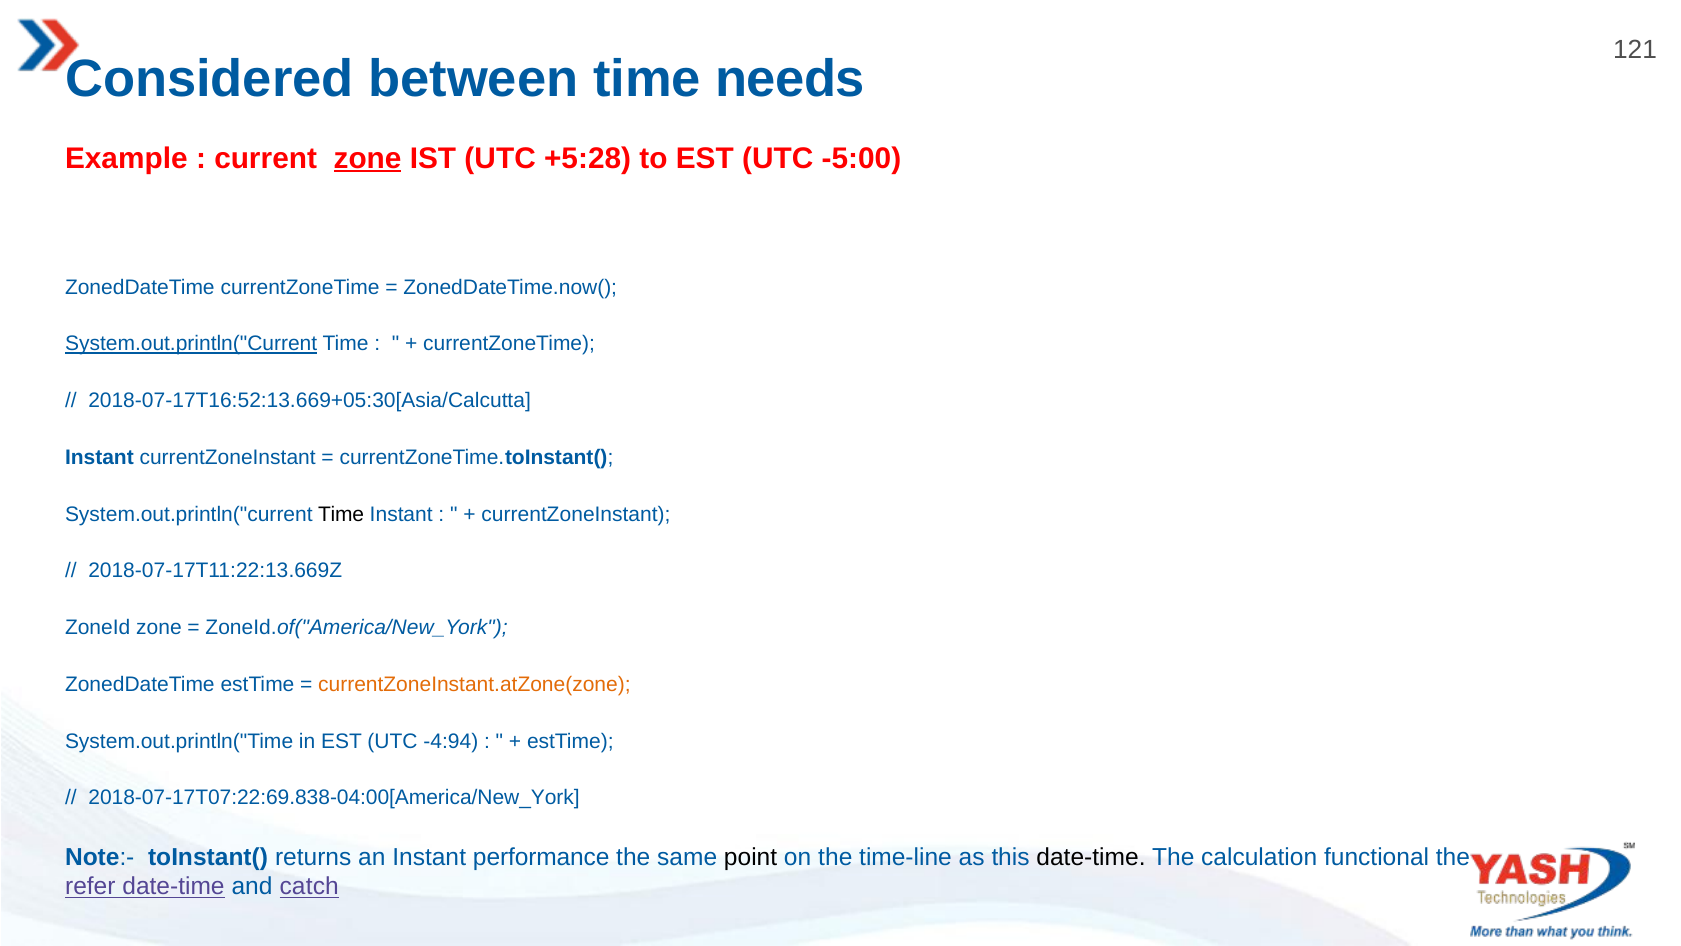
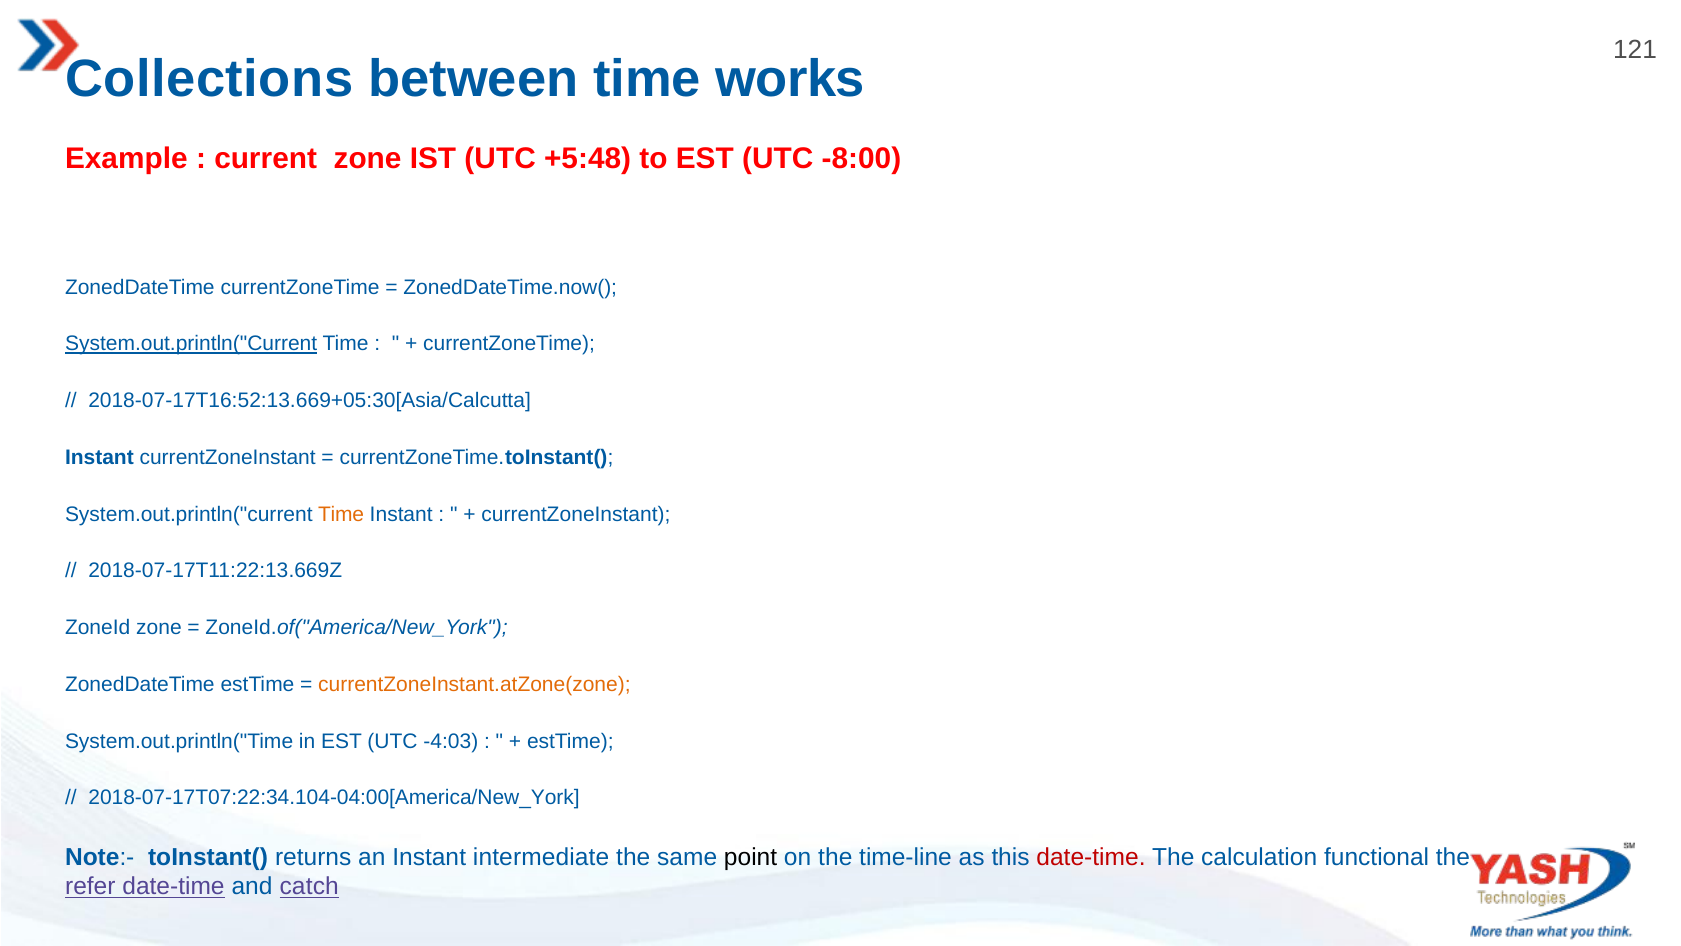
Considered: Considered -> Collections (209, 79)
needs: needs -> works (790, 79)
zone underline: present -> none (368, 158)
+5:28: +5:28 -> +5:48 (588, 158)
-5:00: -5:00 -> -8:00 (861, 158)
Time colour: black -> orange (341, 514)
-4:94: -4:94 -> -4:03 (451, 741)
2018-07-17T07:22:69.838-04:00[America/New_York: 2018-07-17T07:22:69.838-04:00[America/New_York -> 2018-07-17T07:22:34.104-04:00[America/New_York (334, 798)
performance: performance -> intermediate (541, 857)
date-time colour: black -> red (1091, 857)
